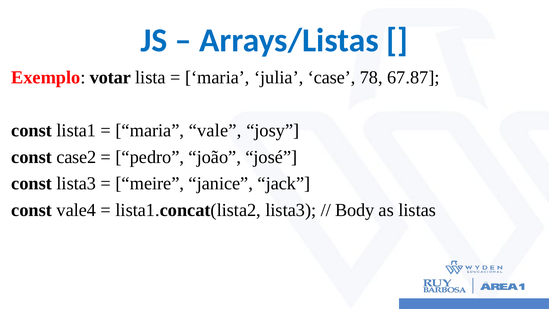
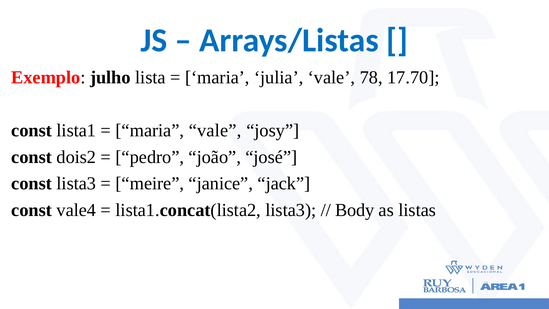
votar: votar -> julho (110, 77)
julia case: case -> vale (331, 77)
67.87: 67.87 -> 17.70 (413, 77)
case2: case2 -> dois2 (76, 157)
